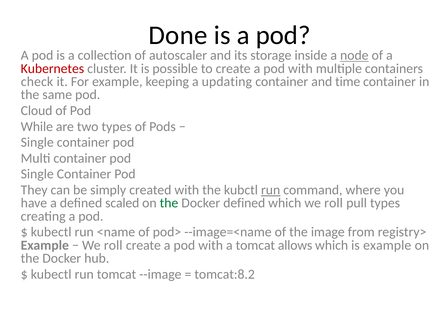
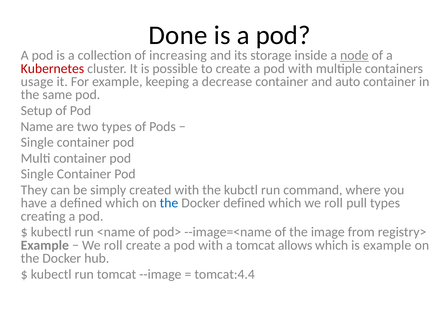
autoscaler: autoscaler -> increasing (178, 55)
check: check -> usage (37, 82)
updating: updating -> decrease (227, 82)
time: time -> auto (348, 82)
Cloud: Cloud -> Setup (37, 111)
While: While -> Name (37, 127)
run underline: present -> none (271, 190)
a defined scaled: scaled -> which (122, 203)
the colour: green -> blue (169, 203)
tomcat:8.2: tomcat:8.2 -> tomcat:4.4 (225, 274)
